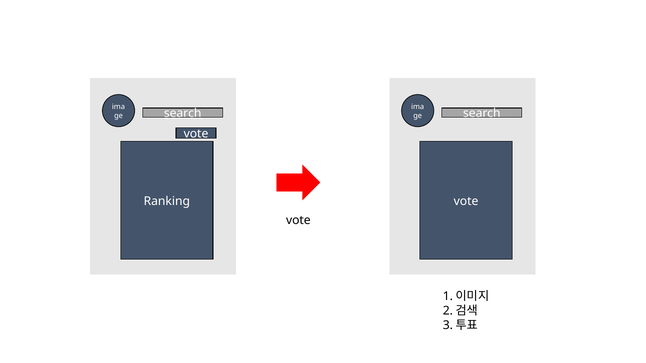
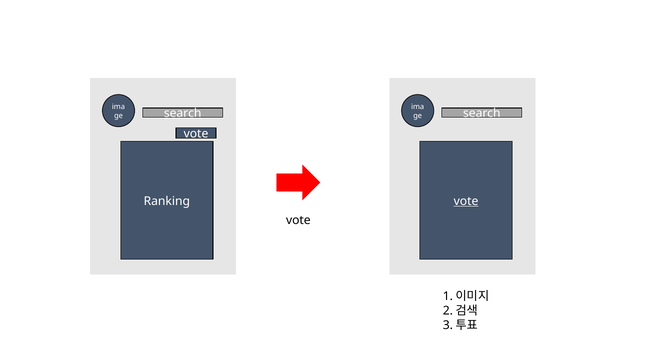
vote underline: none -> present (466, 201)
